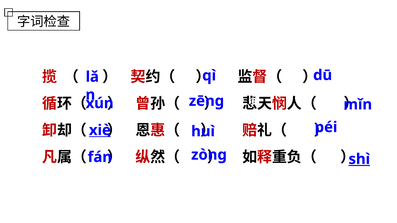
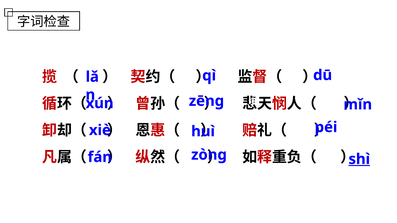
xiè underline: present -> none (100, 130)
